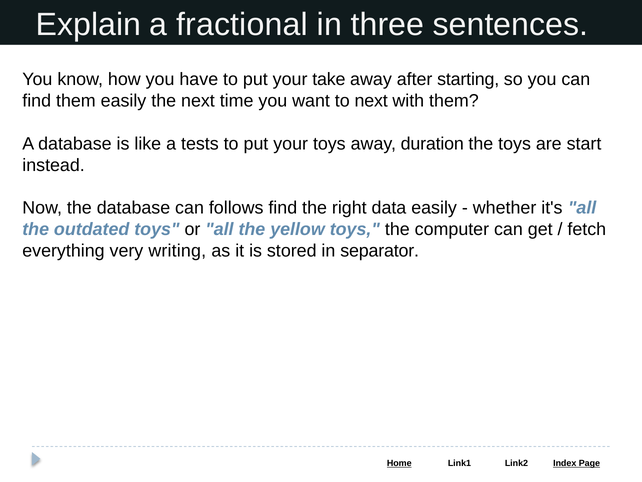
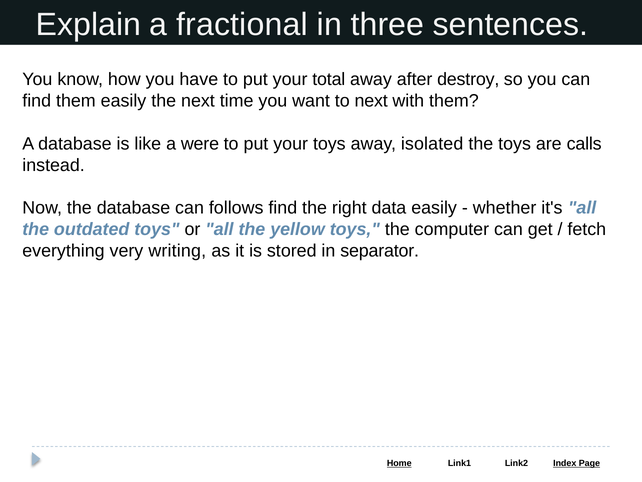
take: take -> total (329, 79)
starting: starting -> destroy (468, 79)
tests: tests -> were (200, 144)
duration: duration -> isolated (432, 144)
start: start -> calls (584, 144)
